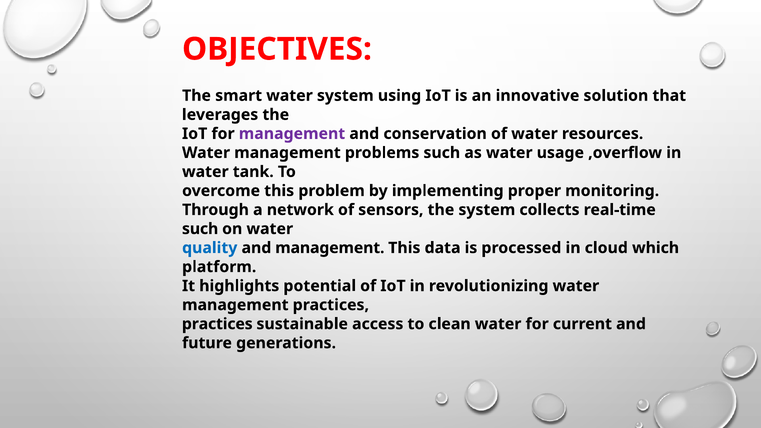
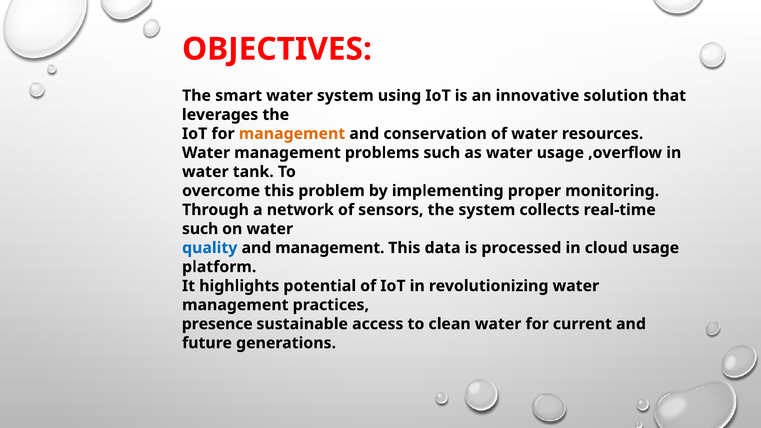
management colour: purple -> orange (292, 134)
cloud which: which -> usage (656, 248)
practices: practices -> presence (217, 324)
